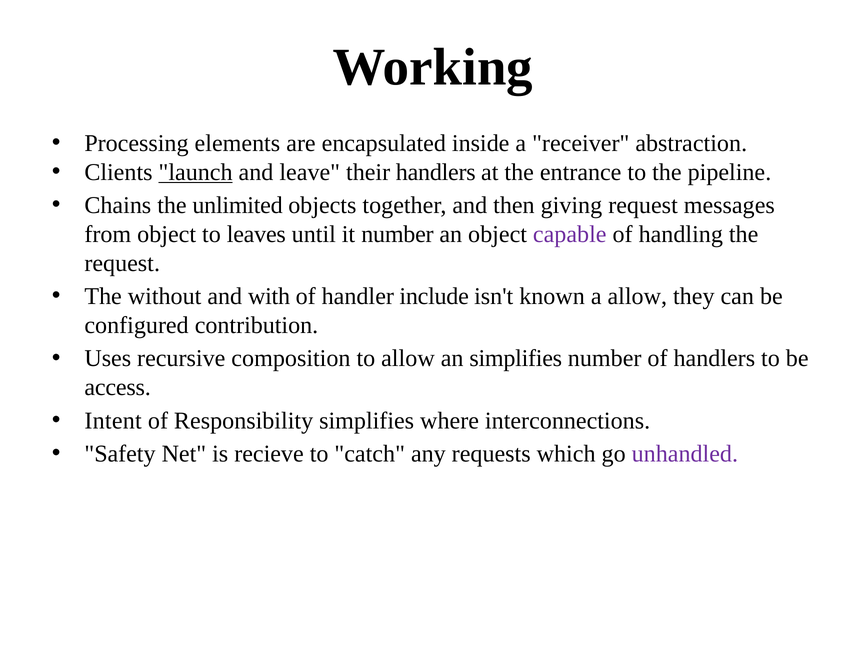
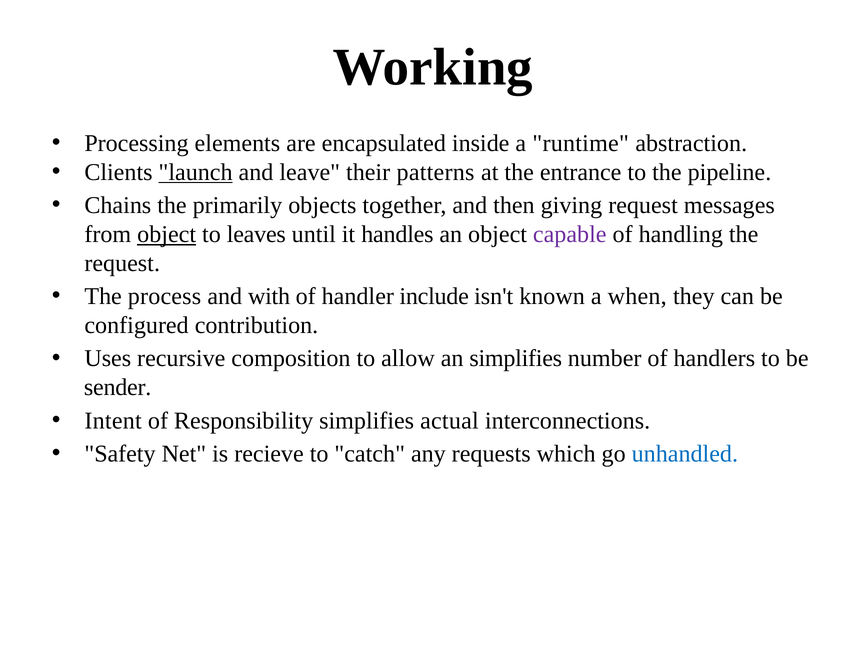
receiver: receiver -> runtime (581, 143)
their handlers: handlers -> patterns (436, 172)
unlimited: unlimited -> primarily (237, 205)
object underline: none -> present (167, 234)
it number: number -> handles (397, 234)
without: without -> process (164, 296)
a allow: allow -> when (637, 296)
access: access -> sender (118, 387)
where: where -> actual (449, 420)
unhandled colour: purple -> blue (685, 454)
